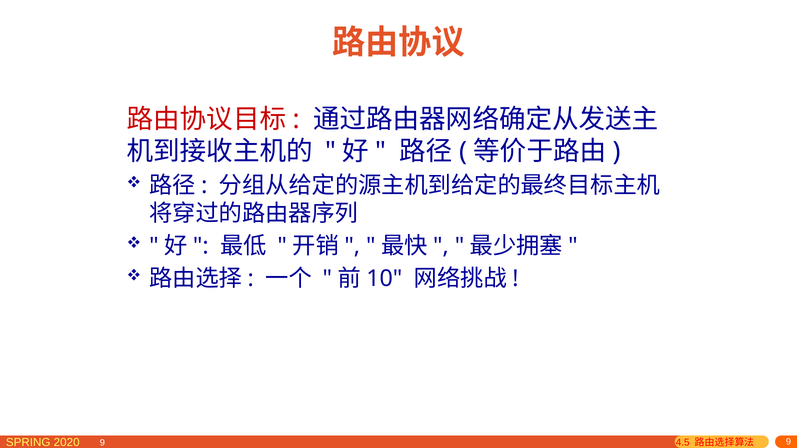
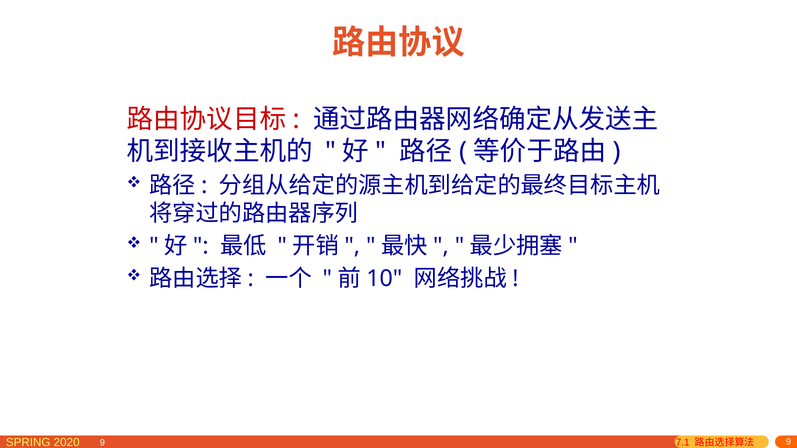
4.5: 4.5 -> 7.1 (683, 443)
